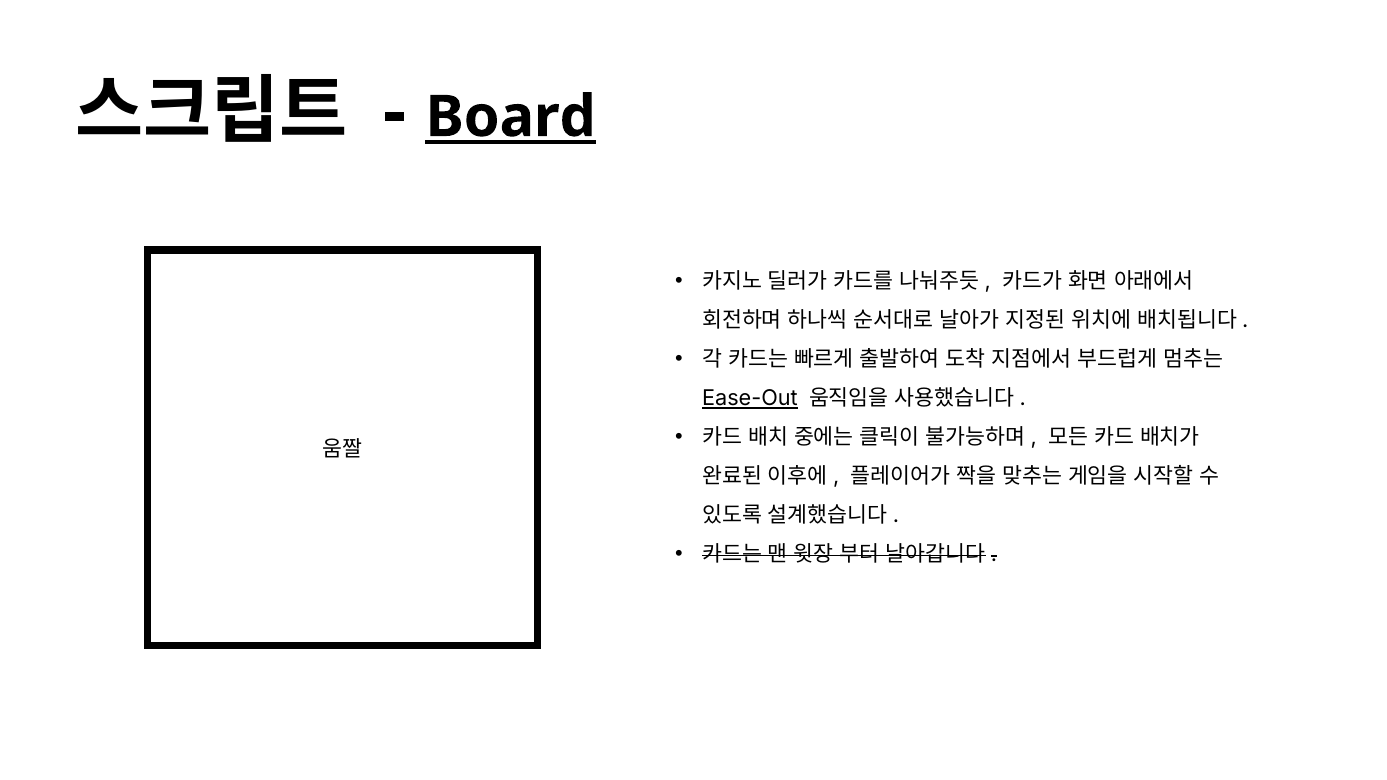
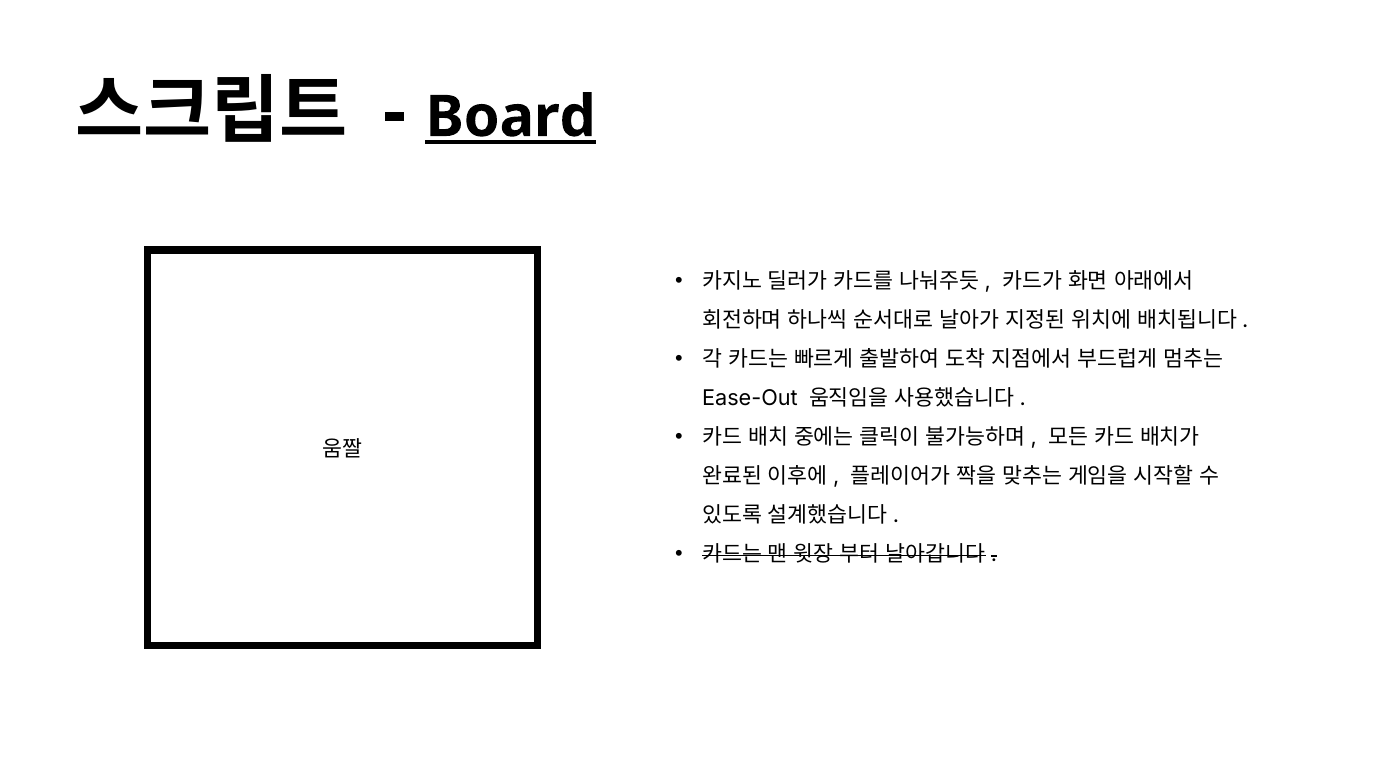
Ease-Out underline: present -> none (750, 399)
